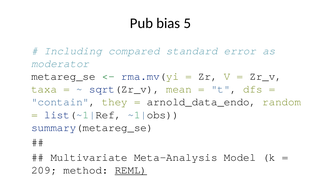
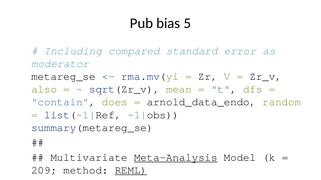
taxa: taxa -> also (44, 89)
they: they -> does (115, 102)
Meta-Analysis underline: none -> present (176, 158)
